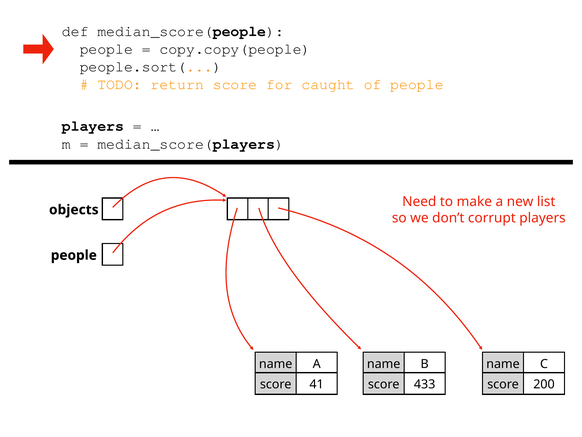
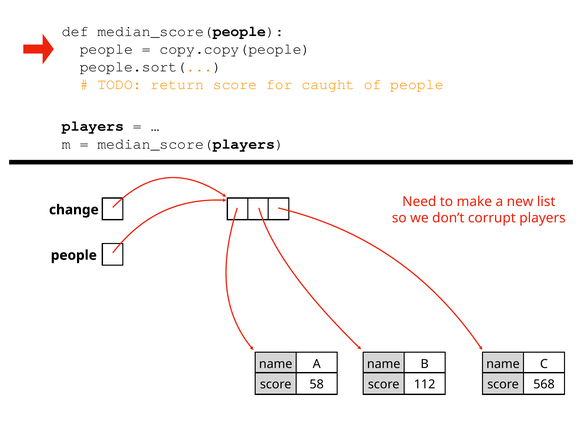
objects: objects -> change (74, 210)
41: 41 -> 58 (317, 384)
433: 433 -> 112 (425, 384)
200: 200 -> 568 (544, 384)
